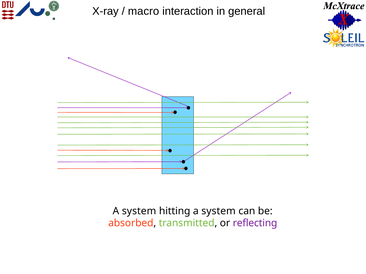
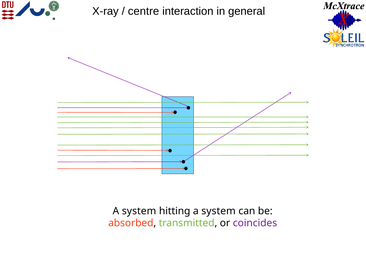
macro: macro -> centre (144, 11)
reflecting: reflecting -> coincides (255, 224)
